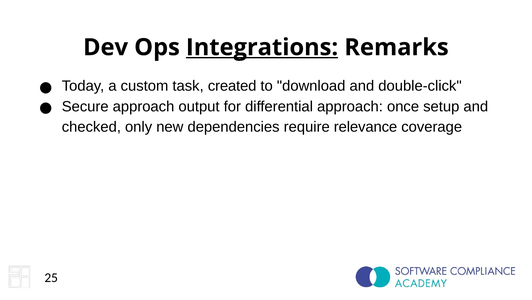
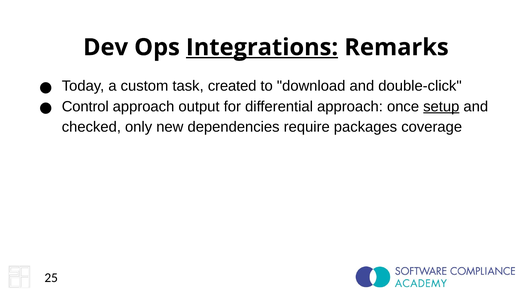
Secure: Secure -> Control (85, 106)
setup underline: none -> present (441, 106)
relevance: relevance -> packages (365, 127)
